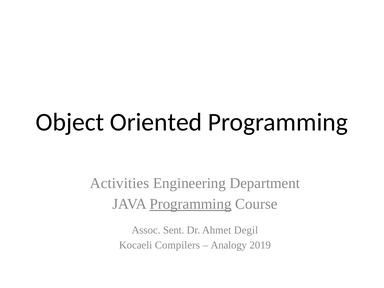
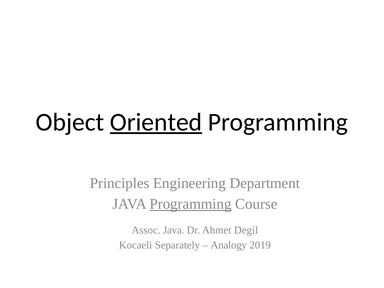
Oriented underline: none -> present (156, 122)
Activities: Activities -> Principles (120, 183)
Assoc Sent: Sent -> Java (174, 230)
Compilers: Compilers -> Separately (177, 245)
